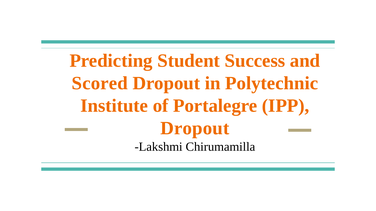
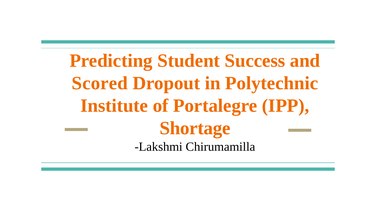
Dropout: Dropout -> Shortage (195, 129)
